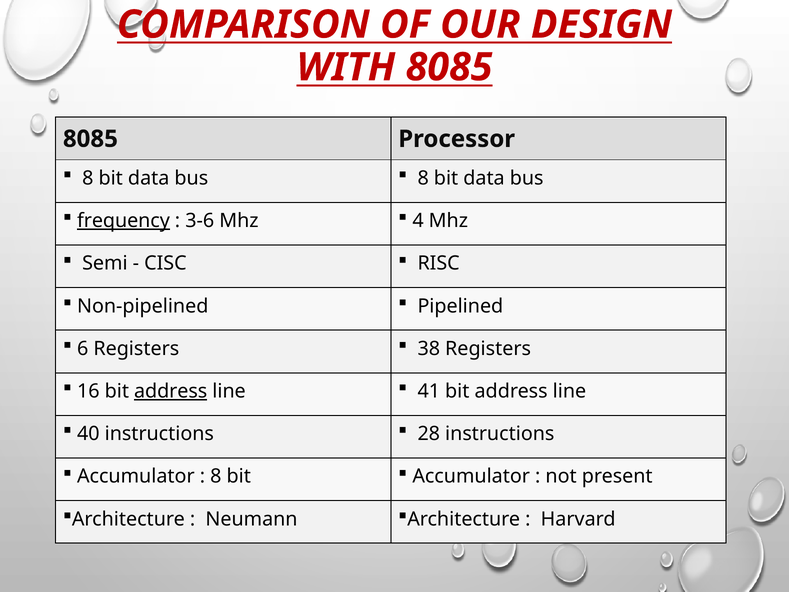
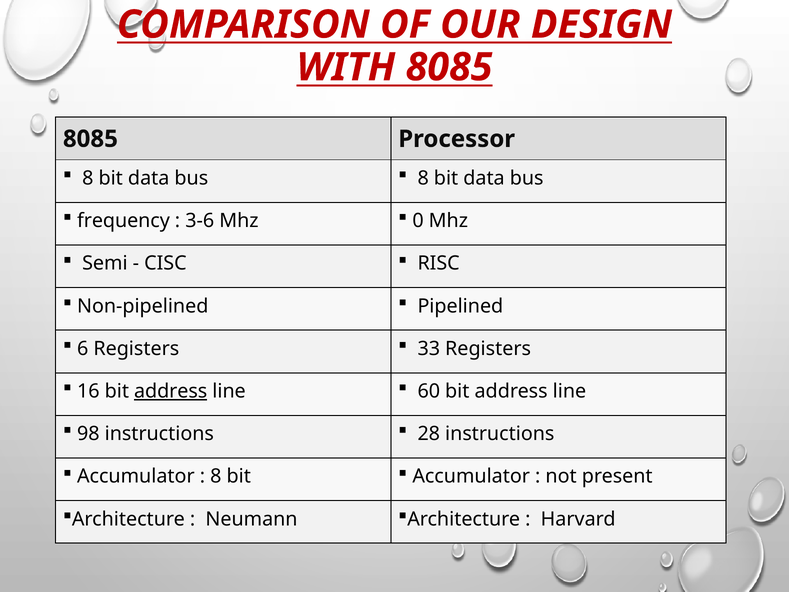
frequency underline: present -> none (123, 221)
4: 4 -> 0 (418, 221)
38: 38 -> 33 (429, 349)
41: 41 -> 60 (429, 391)
40: 40 -> 98 (88, 434)
